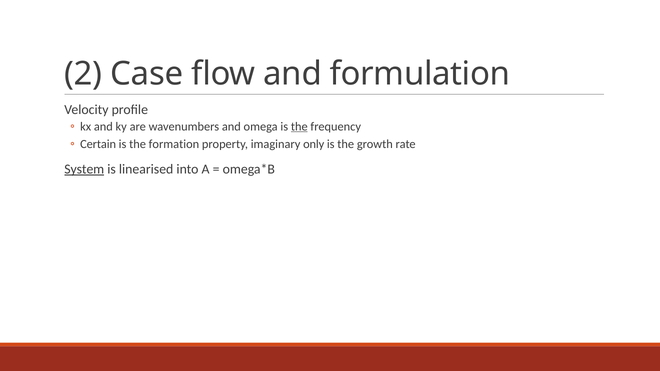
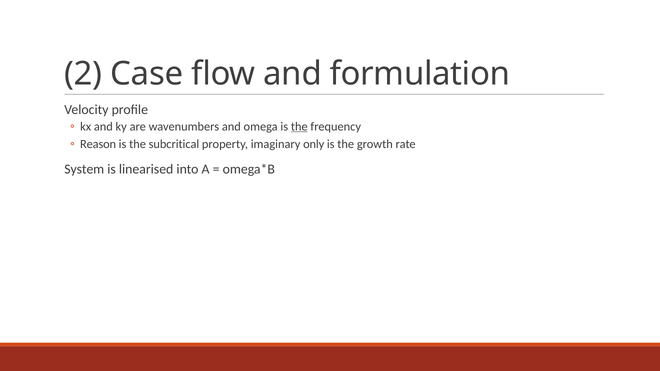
Certain: Certain -> Reason (98, 144)
formation: formation -> subcritical (174, 144)
System underline: present -> none (84, 169)
